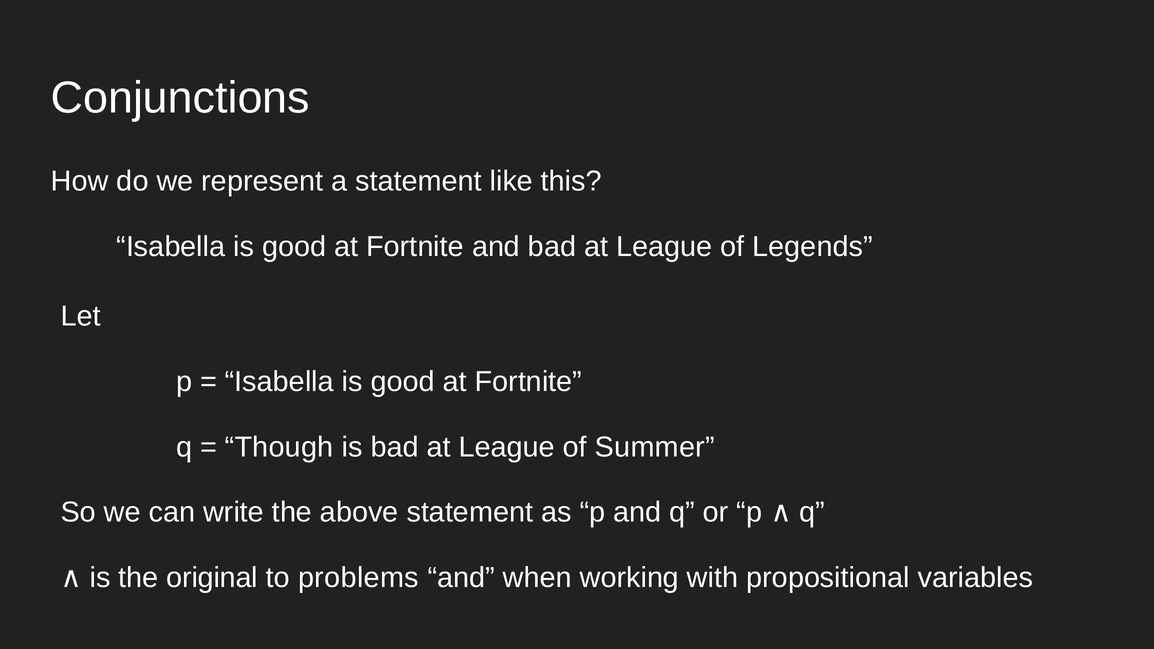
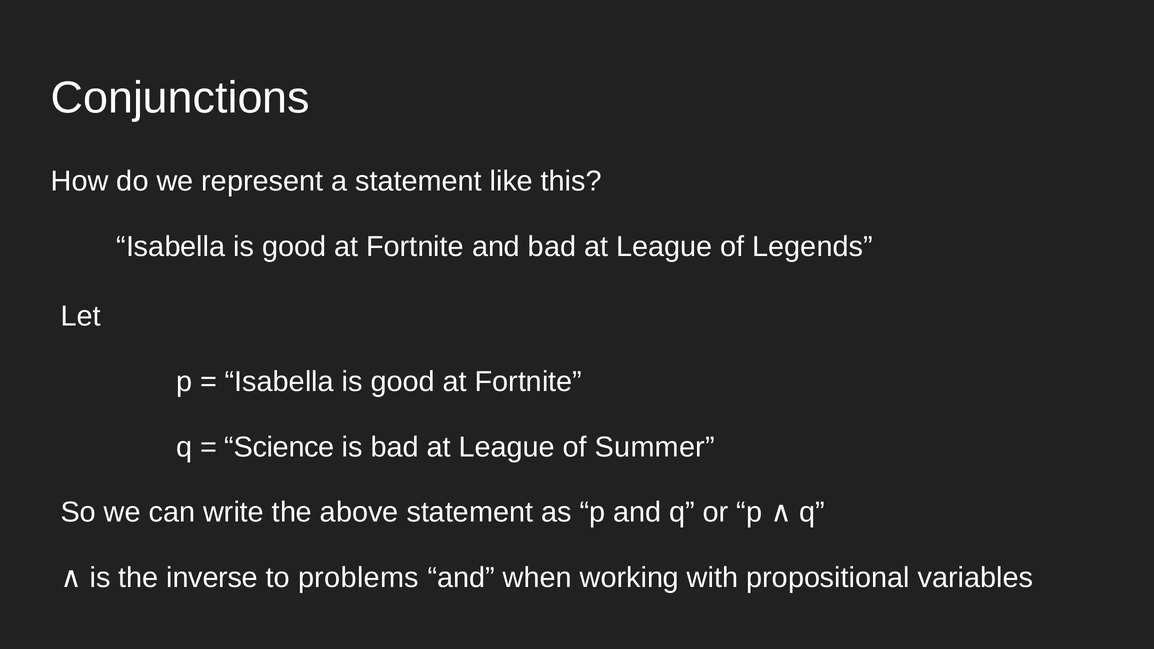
Though: Though -> Science (279, 447)
original: original -> inverse (212, 578)
